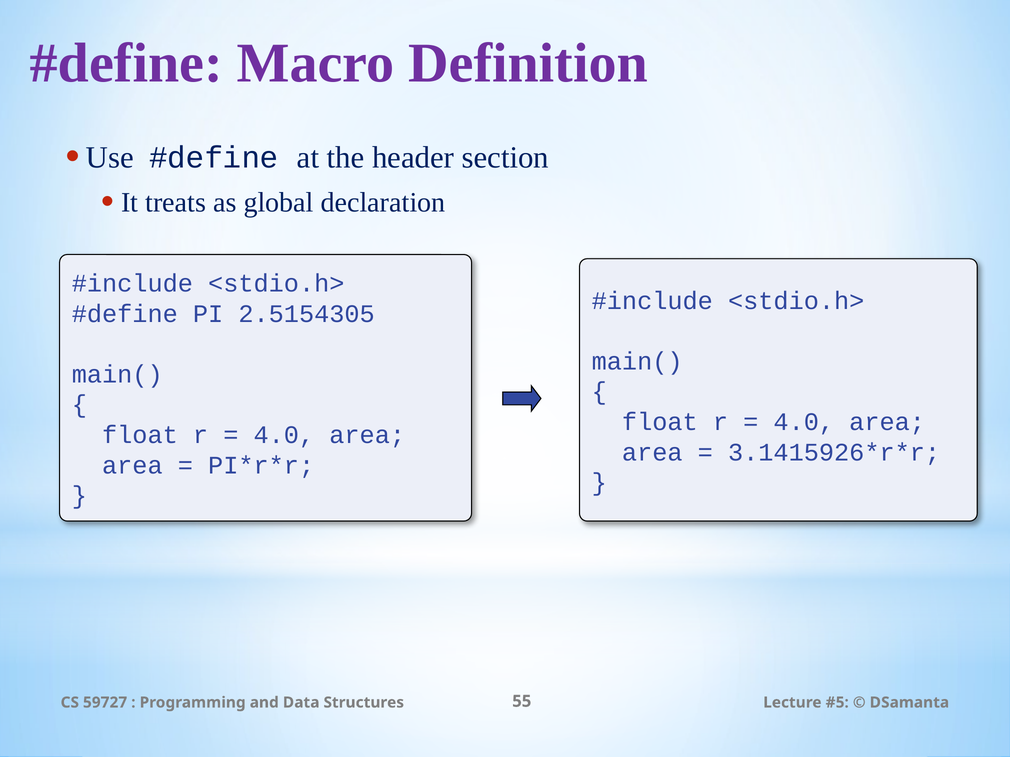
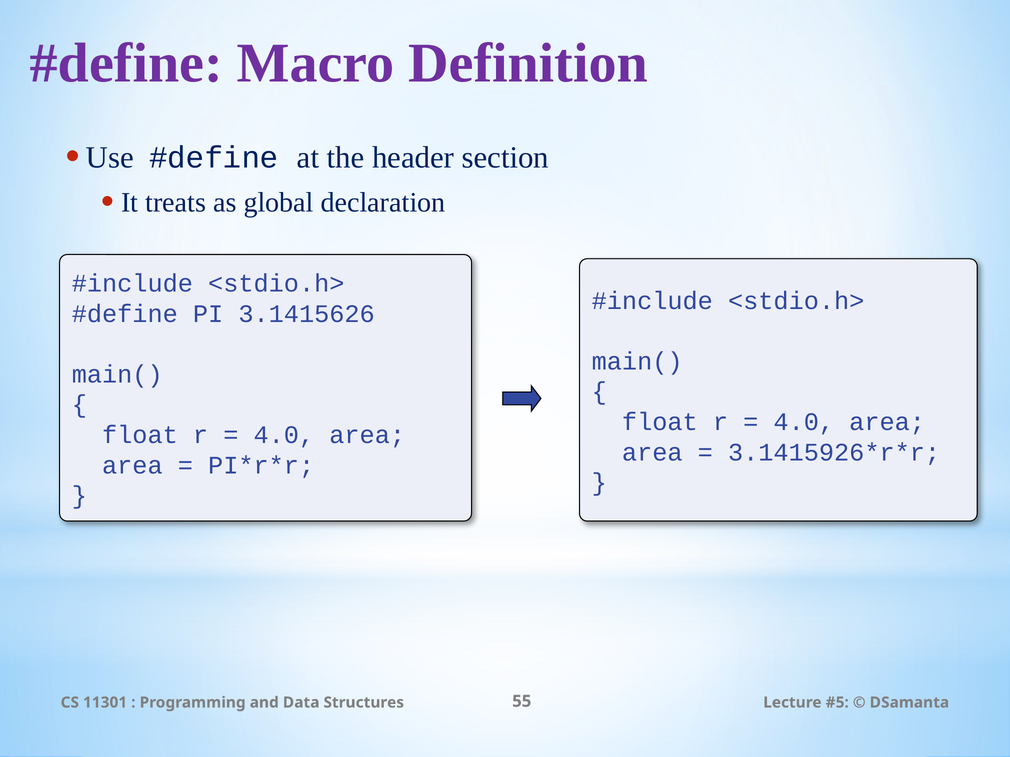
2.5154305: 2.5154305 -> 3.1415626 (307, 314)
59727: 59727 -> 11301 (105, 703)
